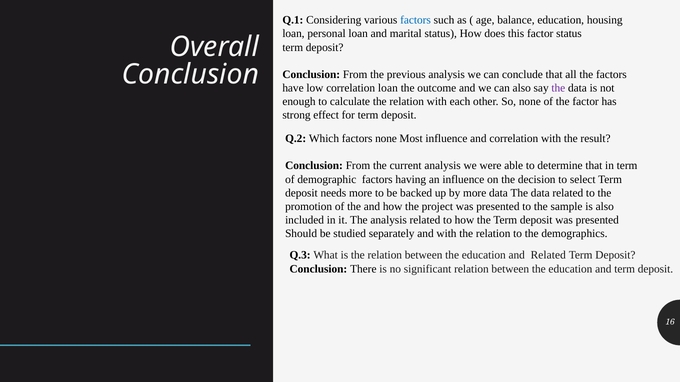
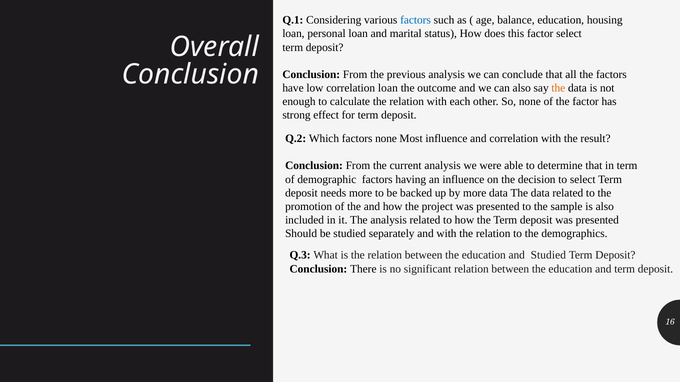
factor status: status -> select (569, 34)
the colour: purple -> orange (558, 88)
and Related: Related -> Studied (548, 256)
